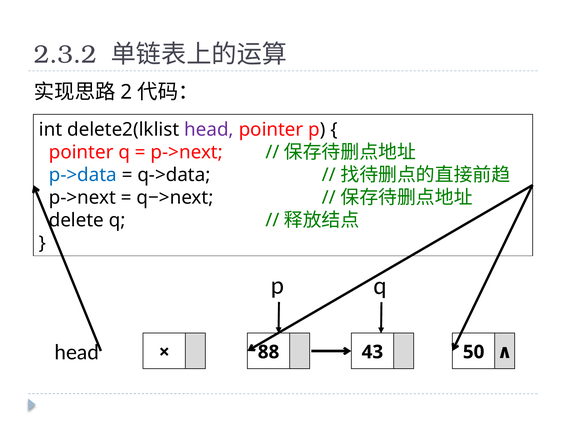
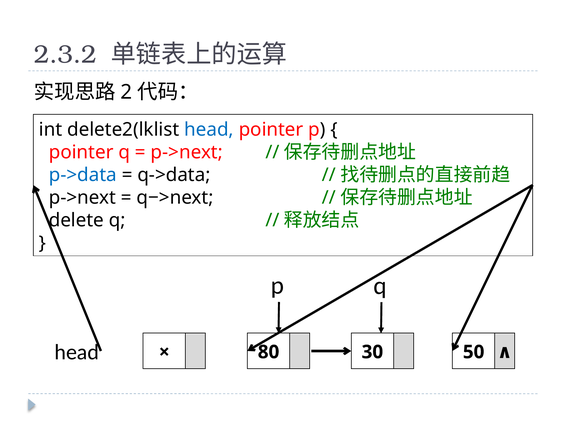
head colour: purple -> blue (209, 130)
43: 43 -> 30 (372, 352)
88: 88 -> 80 (269, 352)
